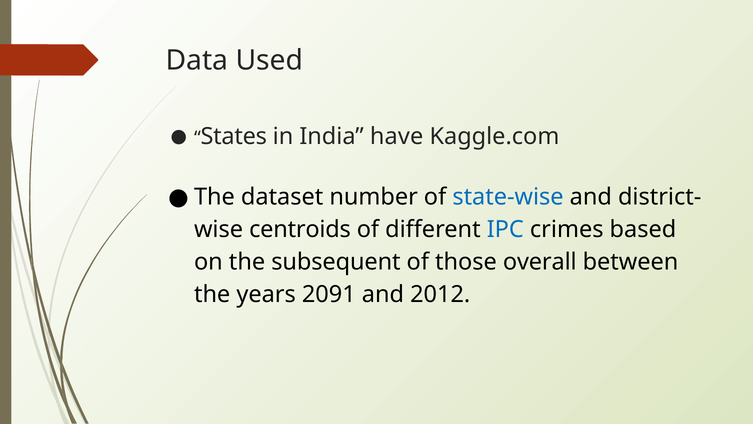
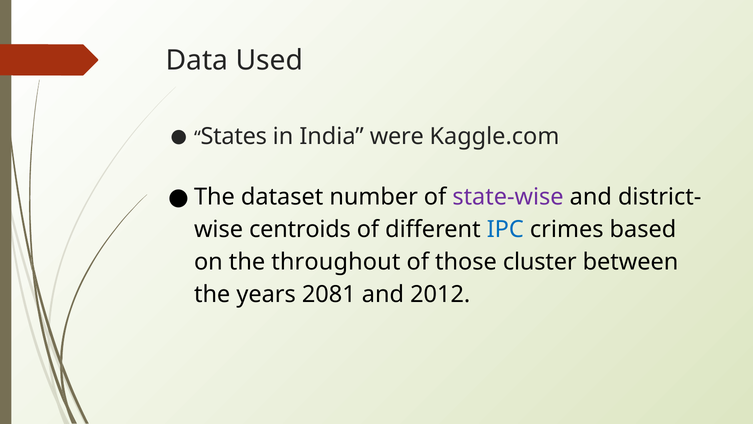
have: have -> were (397, 136)
state-wise colour: blue -> purple (508, 197)
subsequent: subsequent -> throughout (336, 262)
overall: overall -> cluster (540, 262)
2091: 2091 -> 2081 (329, 294)
